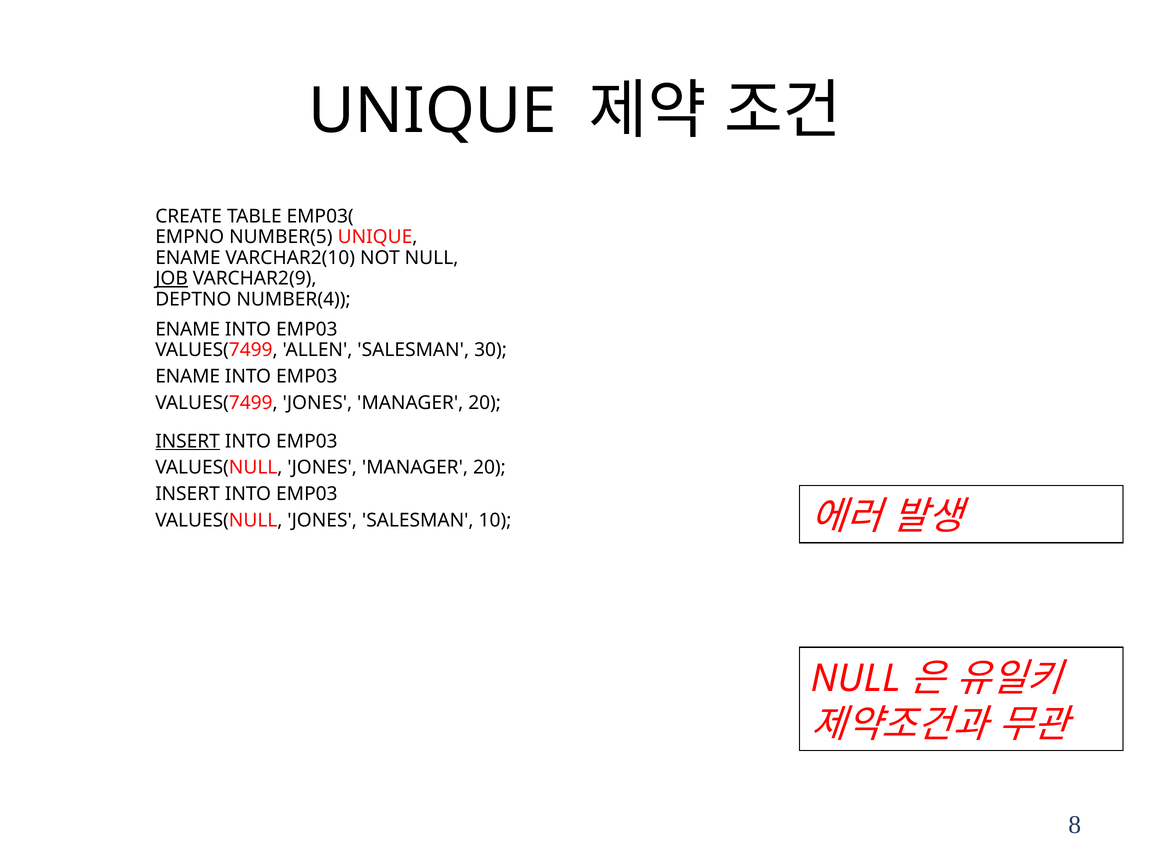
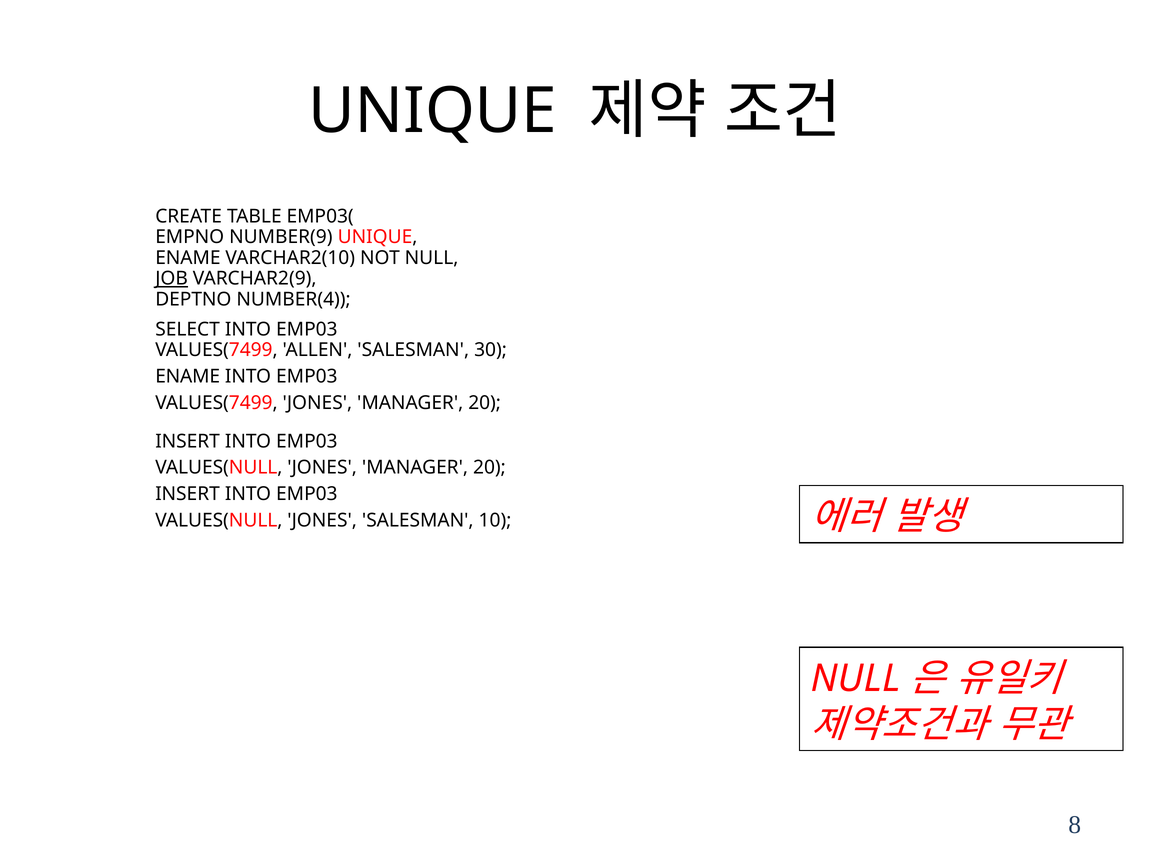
NUMBER(5: NUMBER(5 -> NUMBER(9 (281, 237)
ENAME: ENAME -> SELECT (188, 329)
INSERT underline: present -> none (188, 441)
